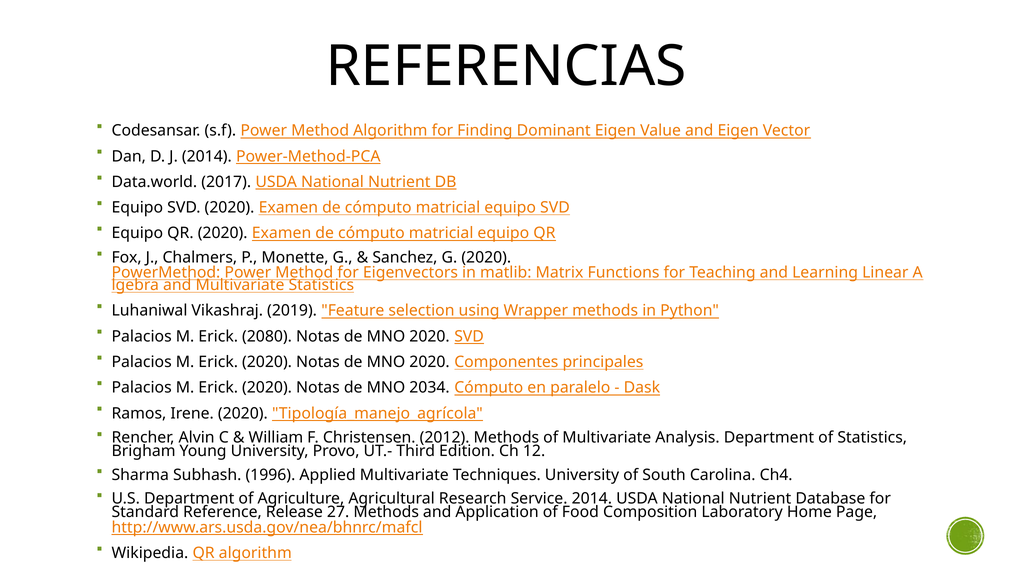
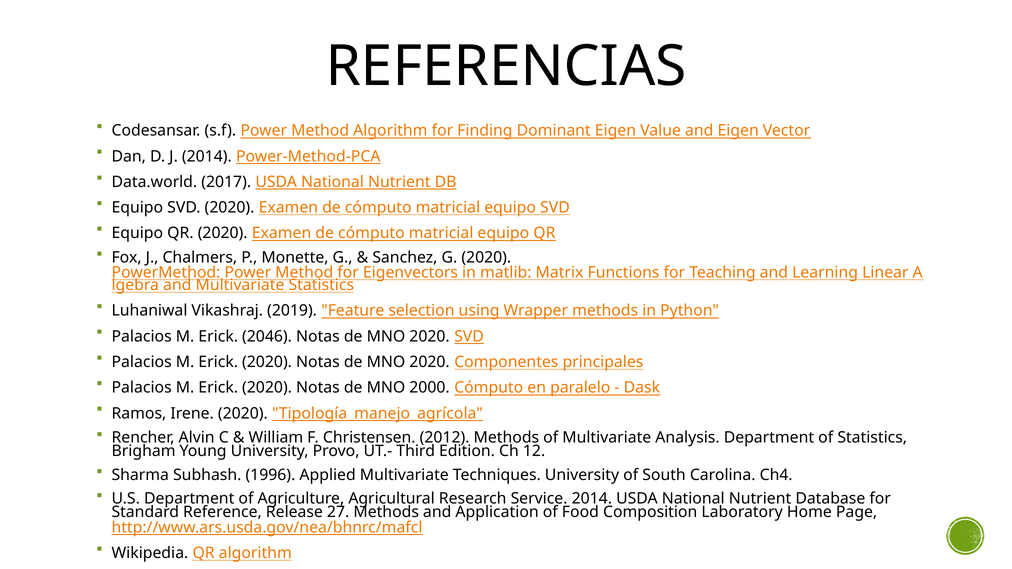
2080: 2080 -> 2046 (267, 336)
2034: 2034 -> 2000 (430, 388)
